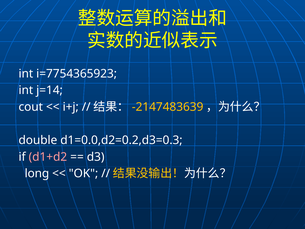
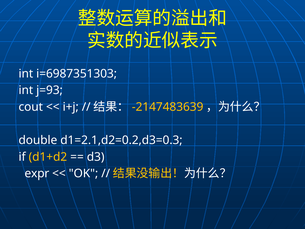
i=7754365923: i=7754365923 -> i=6987351303 (77, 74)
j=14: j=14 -> j=93 (49, 90)
d1=0.0,d2=0.2,d3=0.3: d1=0.0,d2=0.2,d3=0.3 -> d1=2.1,d2=0.2,d3=0.3 (121, 140)
d1+d2 colour: pink -> yellow (48, 157)
long: long -> expr (37, 173)
